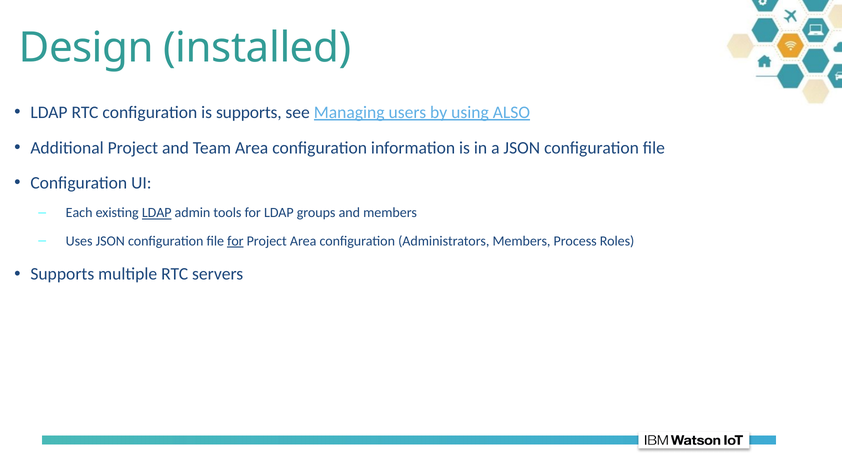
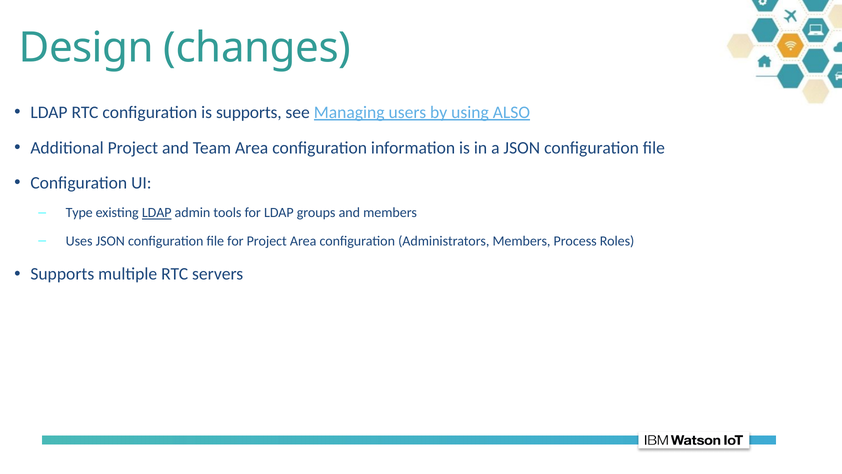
installed: installed -> changes (257, 48)
Each: Each -> Type (79, 213)
for underline: present -> none (235, 241)
